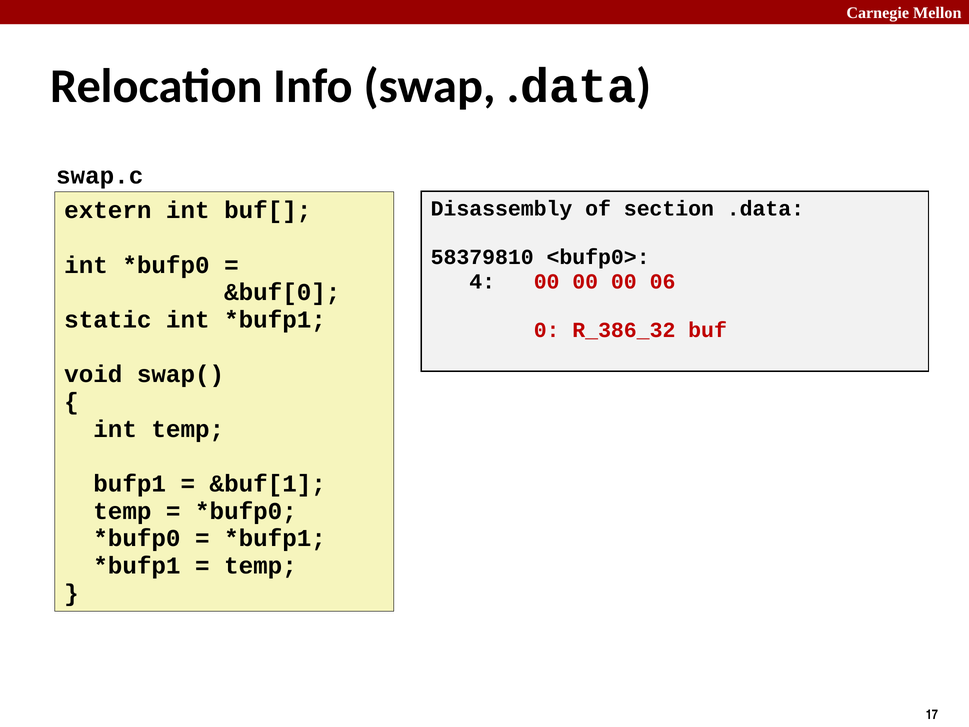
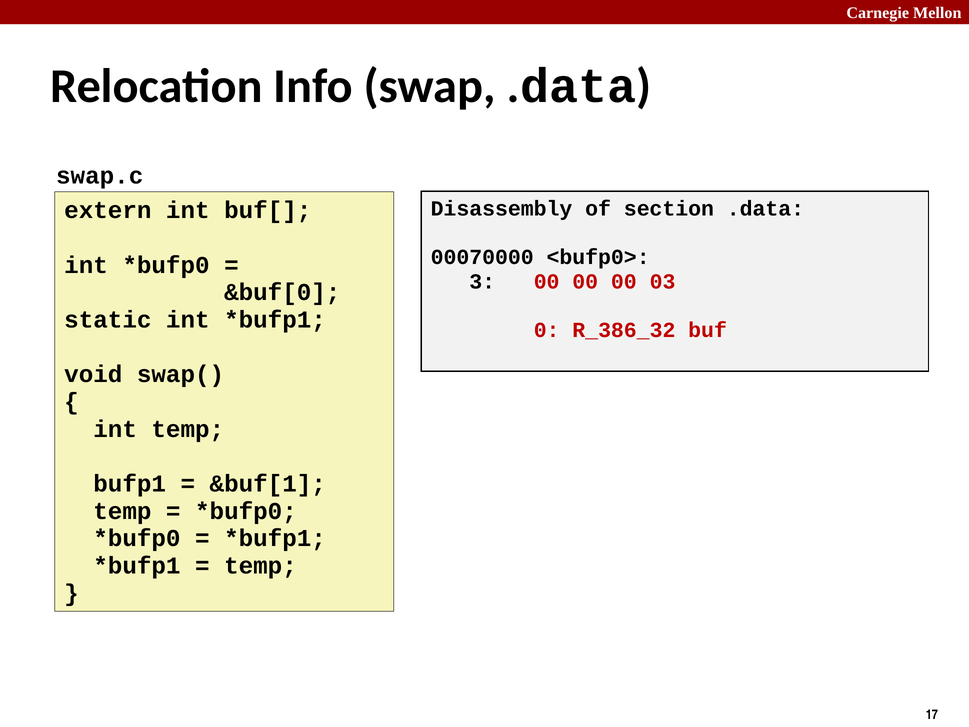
58379810: 58379810 -> 00070000 (482, 257)
4: 4 -> 3 (482, 281)
06: 06 -> 03 (663, 281)
